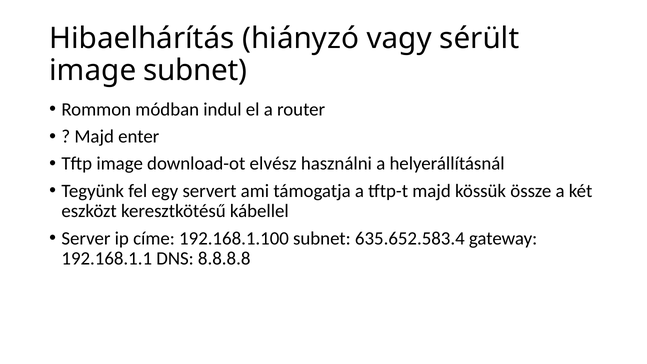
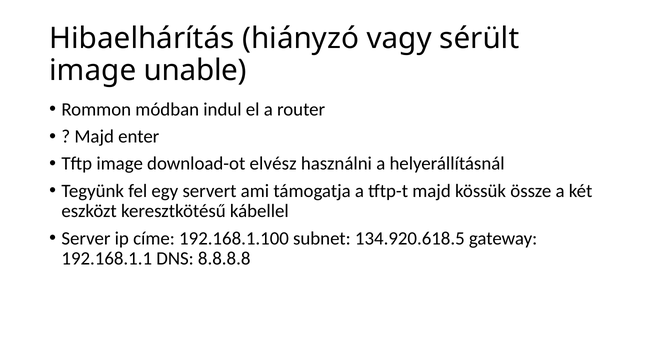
image subnet: subnet -> unable (195, 70)
635.652.583.4: 635.652.583.4 -> 134.920.618.5 (410, 238)
